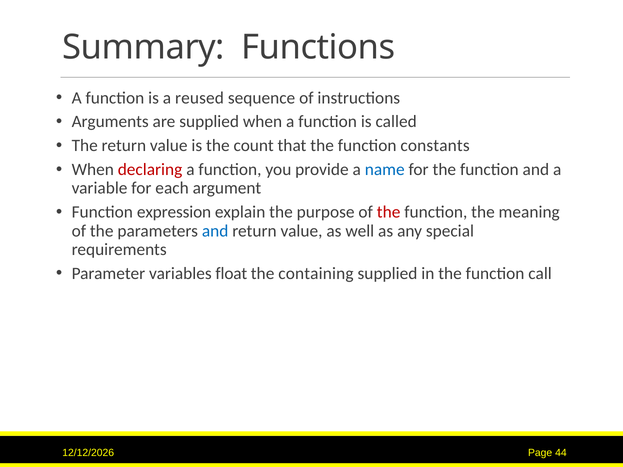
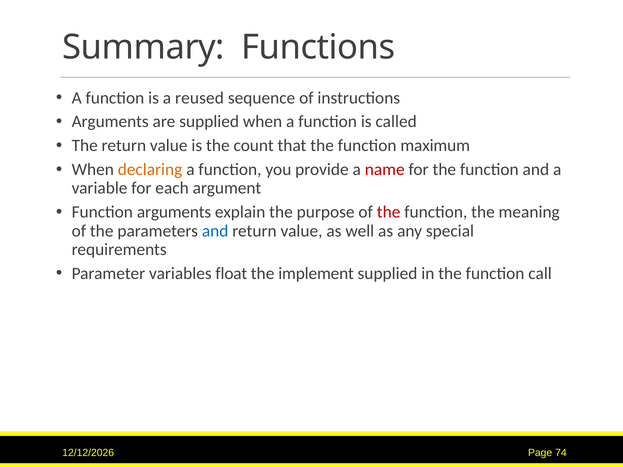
constants: constants -> maximum (435, 146)
declaring colour: red -> orange (150, 170)
name colour: blue -> red (385, 170)
Function expression: expression -> arguments (174, 212)
containing: containing -> implement (316, 274)
44: 44 -> 74 (561, 453)
